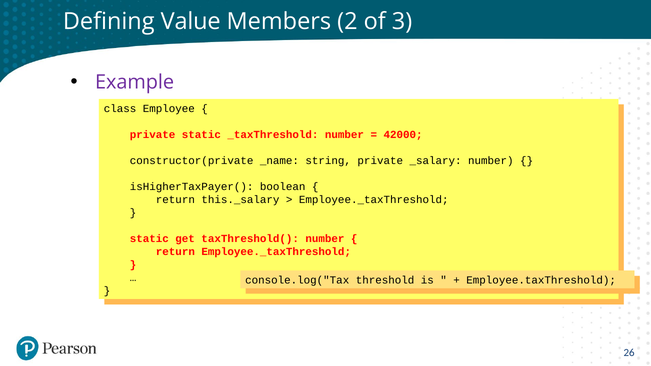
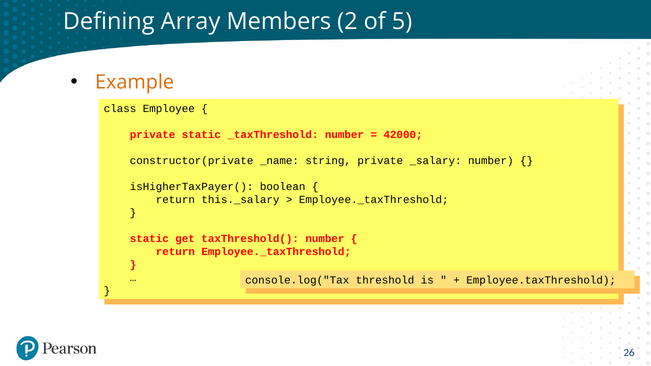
Value: Value -> Array (190, 22)
3: 3 -> 5 (402, 22)
Example colour: purple -> orange (135, 82)
